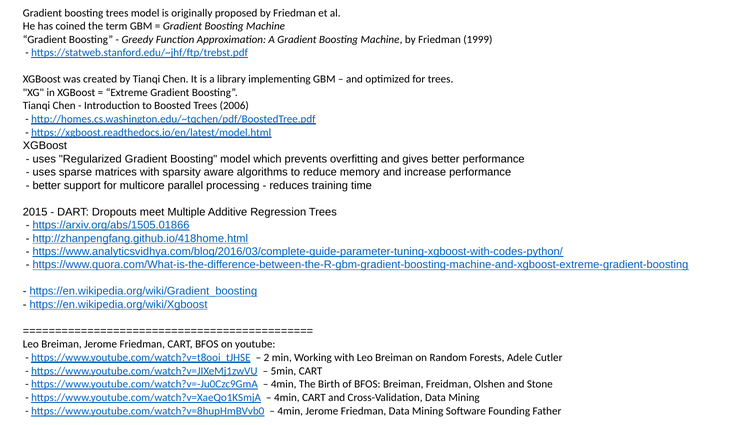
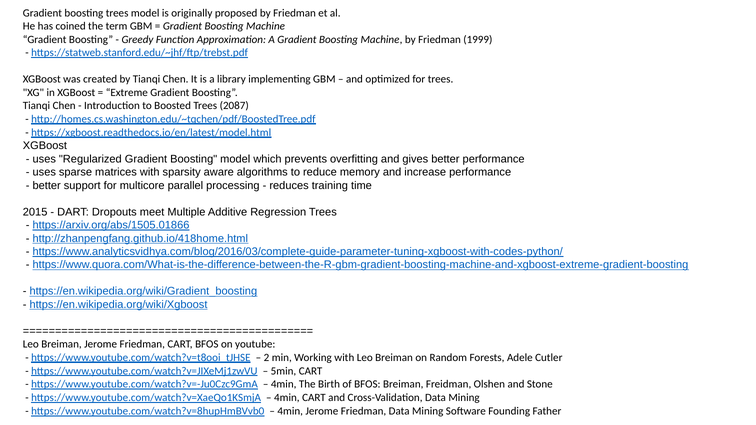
2006: 2006 -> 2087 (234, 106)
